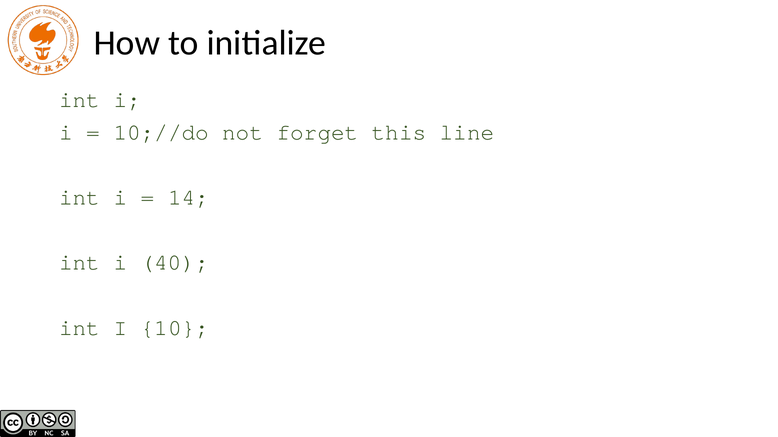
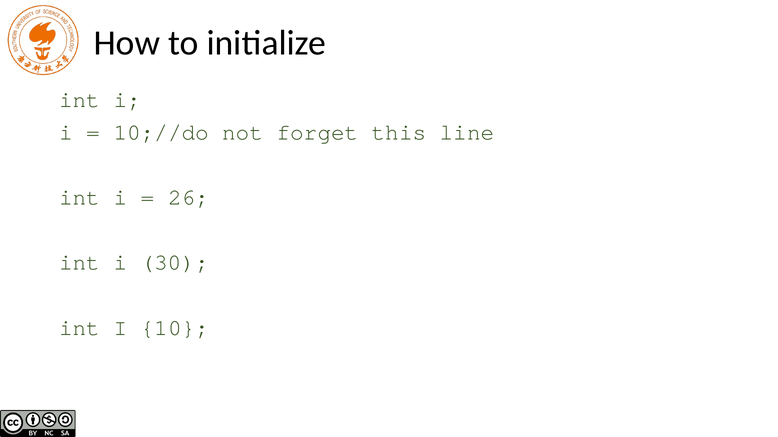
14: 14 -> 26 (188, 198)
40: 40 -> 30 (175, 263)
